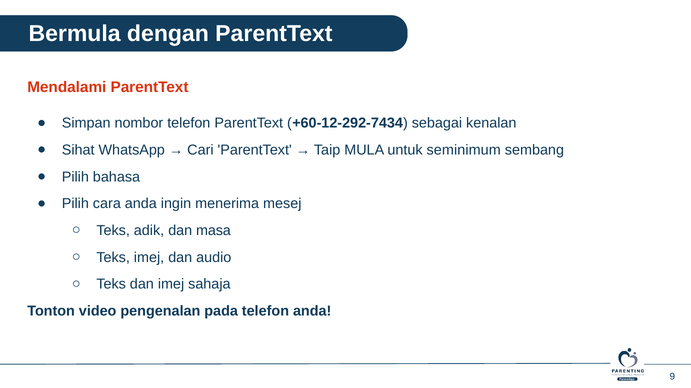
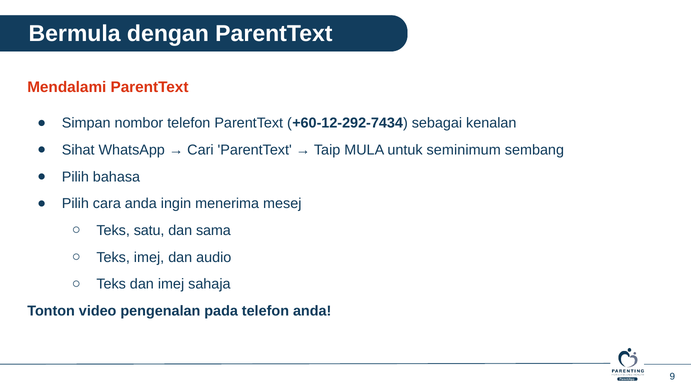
adik: adik -> satu (149, 231)
masa: masa -> sama (213, 231)
